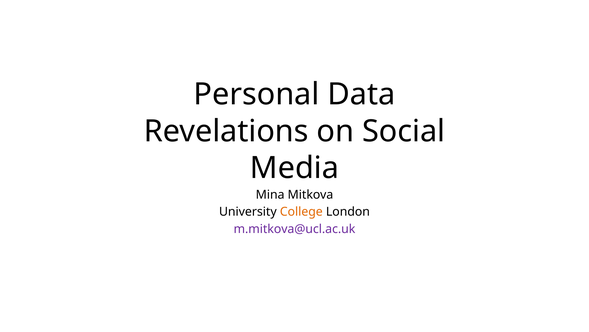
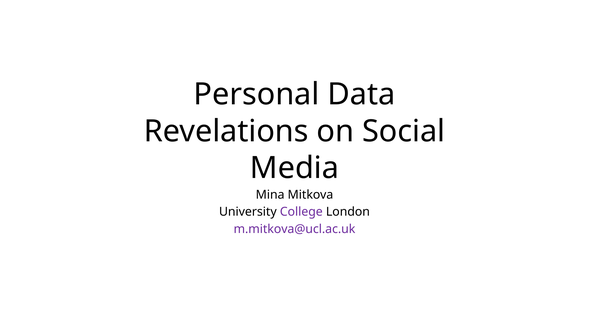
College colour: orange -> purple (301, 211)
